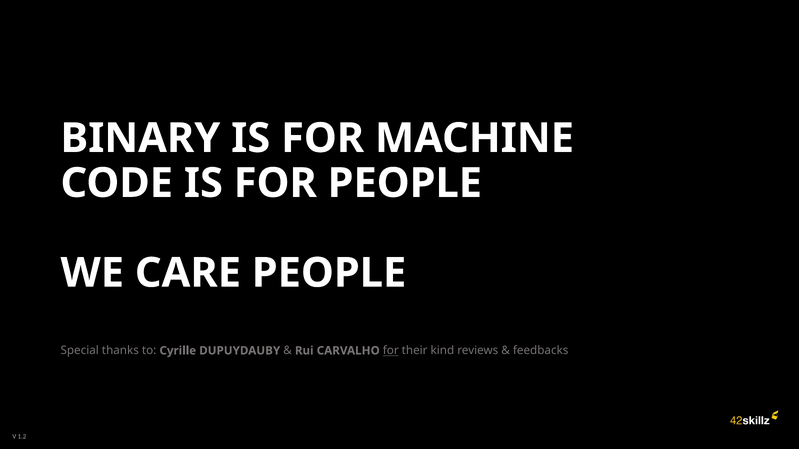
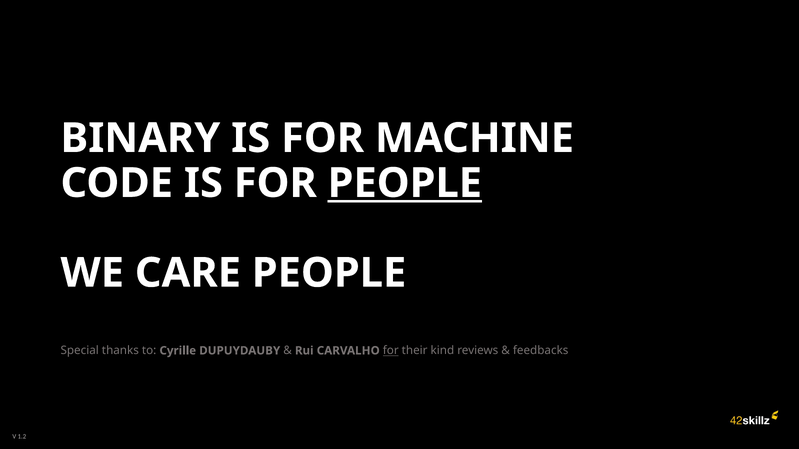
PEOPLE underline: none -> present (405, 183)
